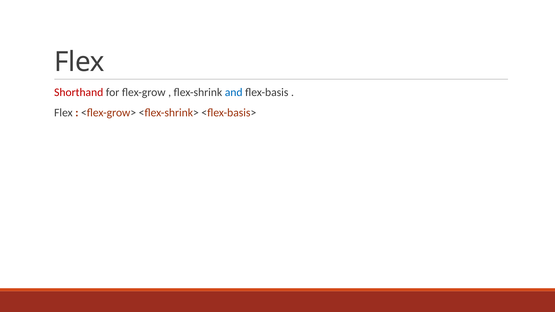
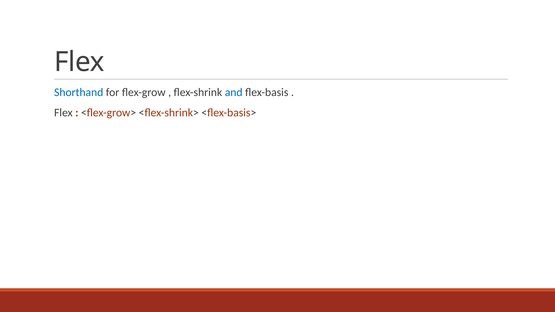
Shorthand colour: red -> blue (79, 92)
